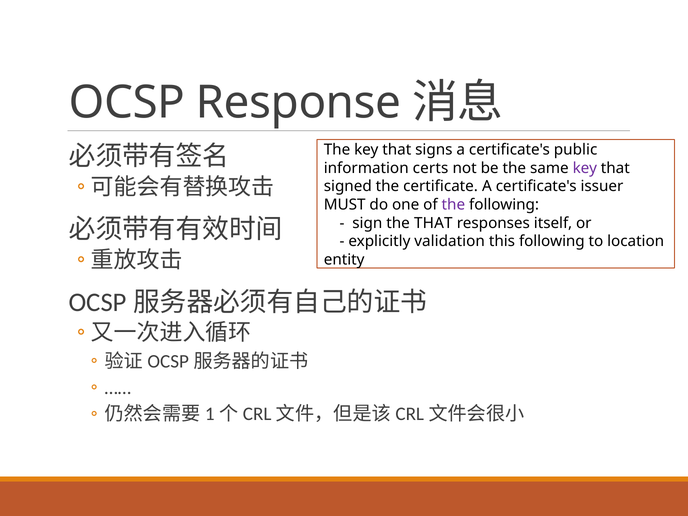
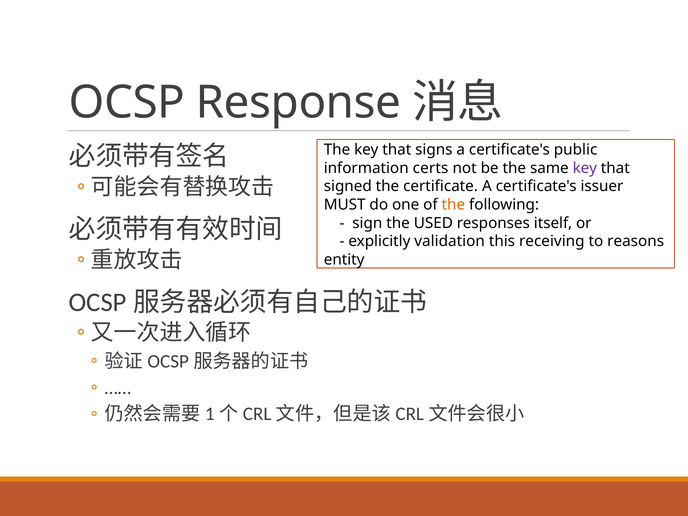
the colour: purple -> orange (453, 205)
the THAT: THAT -> USED (433, 223)
this following: following -> receiving (552, 241)
location: location -> reasons (636, 241)
